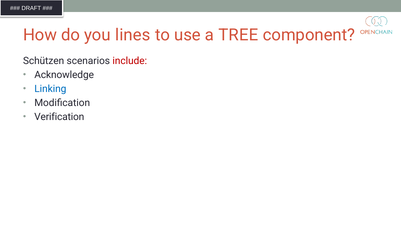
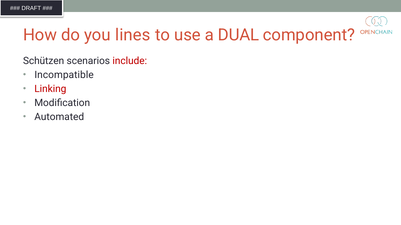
TREE: TREE -> DUAL (238, 35)
Acknowledge: Acknowledge -> Incompatible (64, 75)
Linking colour: blue -> red (50, 89)
Verification: Verification -> Automated (59, 117)
